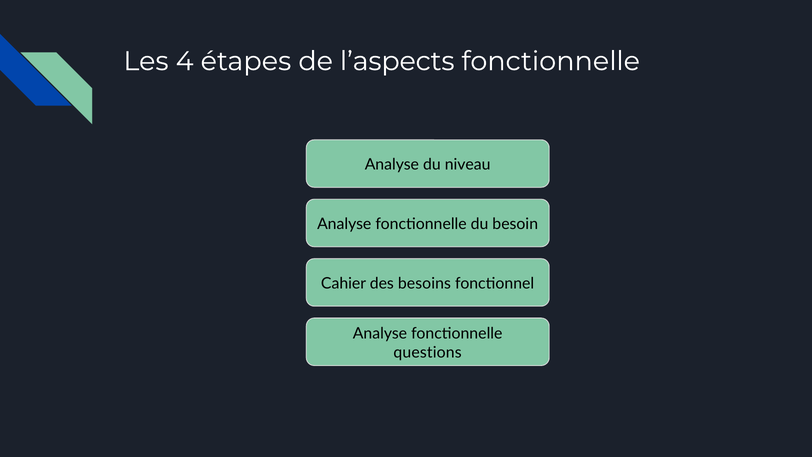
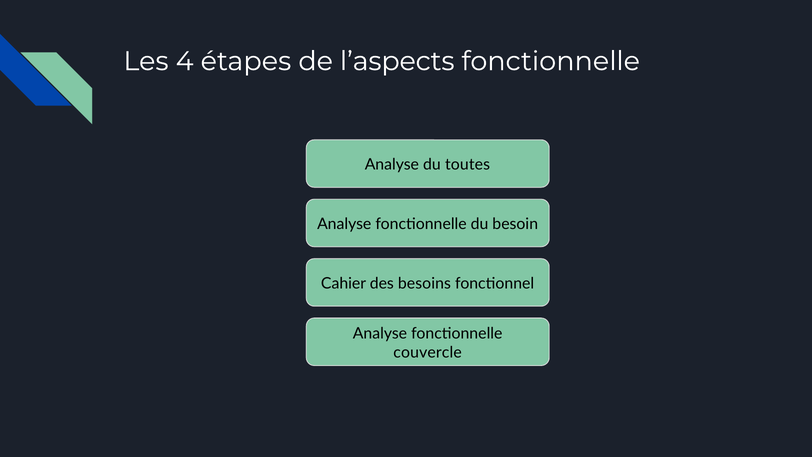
niveau: niveau -> toutes (468, 165)
questions: questions -> couvercle (428, 352)
